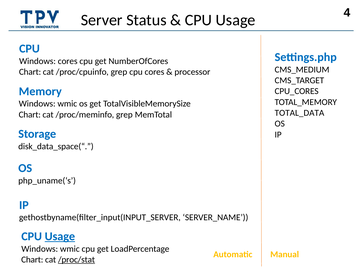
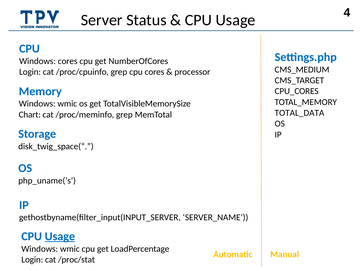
Chart: Chart -> Login (30, 72)
disk_data_space(“: disk_data_space(“ -> disk_twig_space(“ (56, 147)
Chart: Chart -> Login (32, 260)
/proc/stat underline: present -> none (77, 260)
